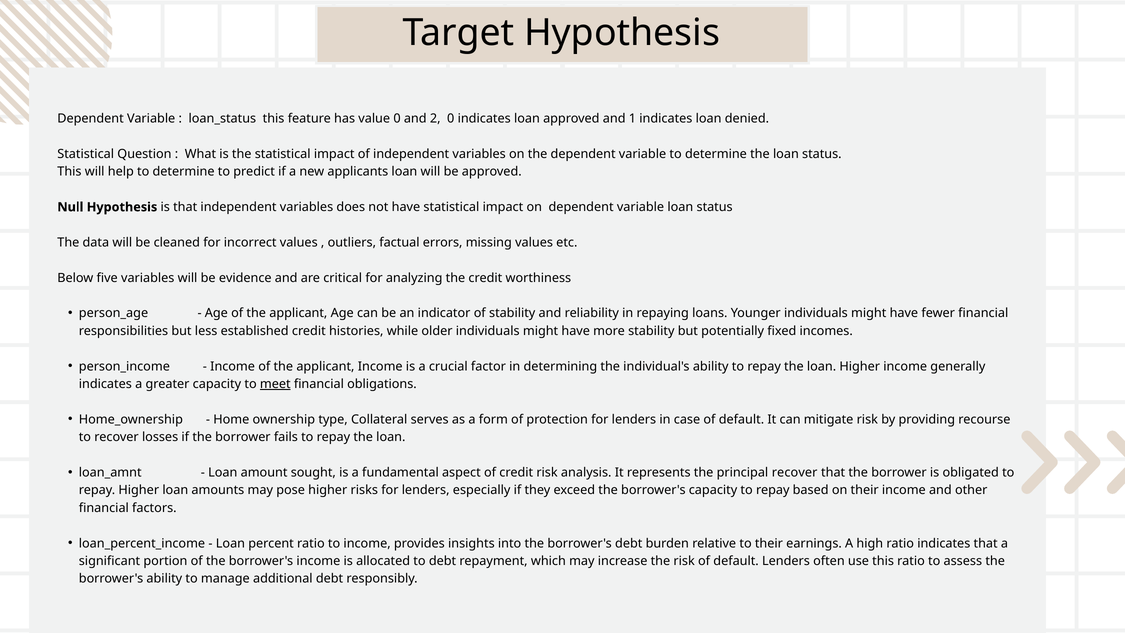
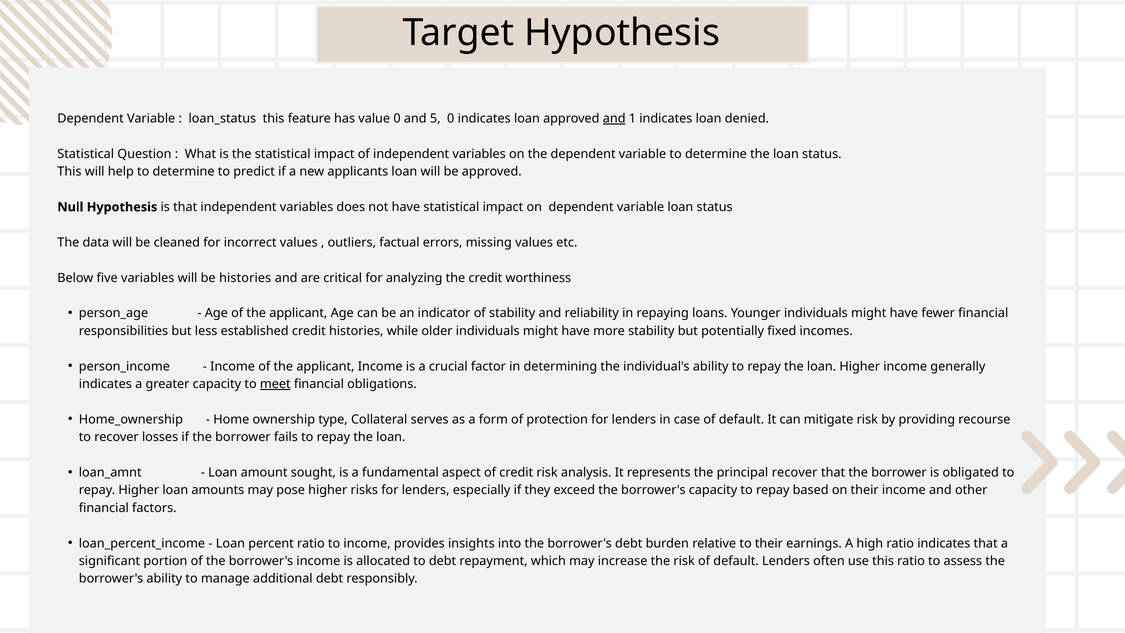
2: 2 -> 5 (435, 119)
and underline: none -> present (614, 119)
be evidence: evidence -> histories (245, 278)
